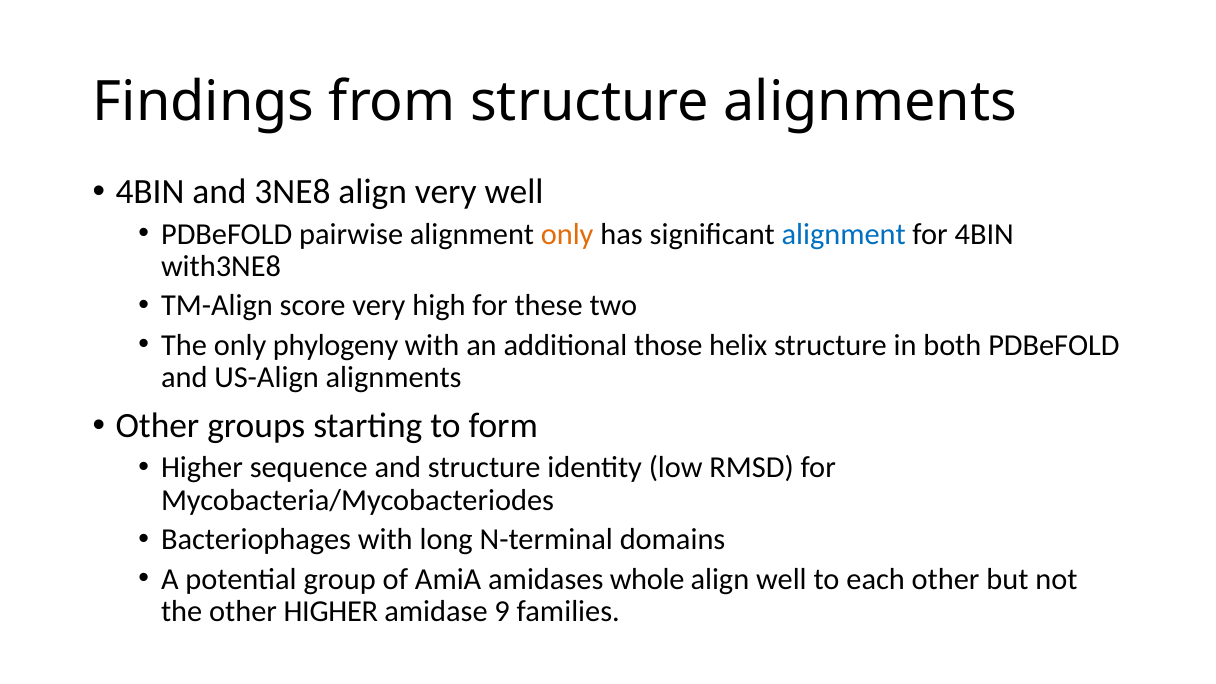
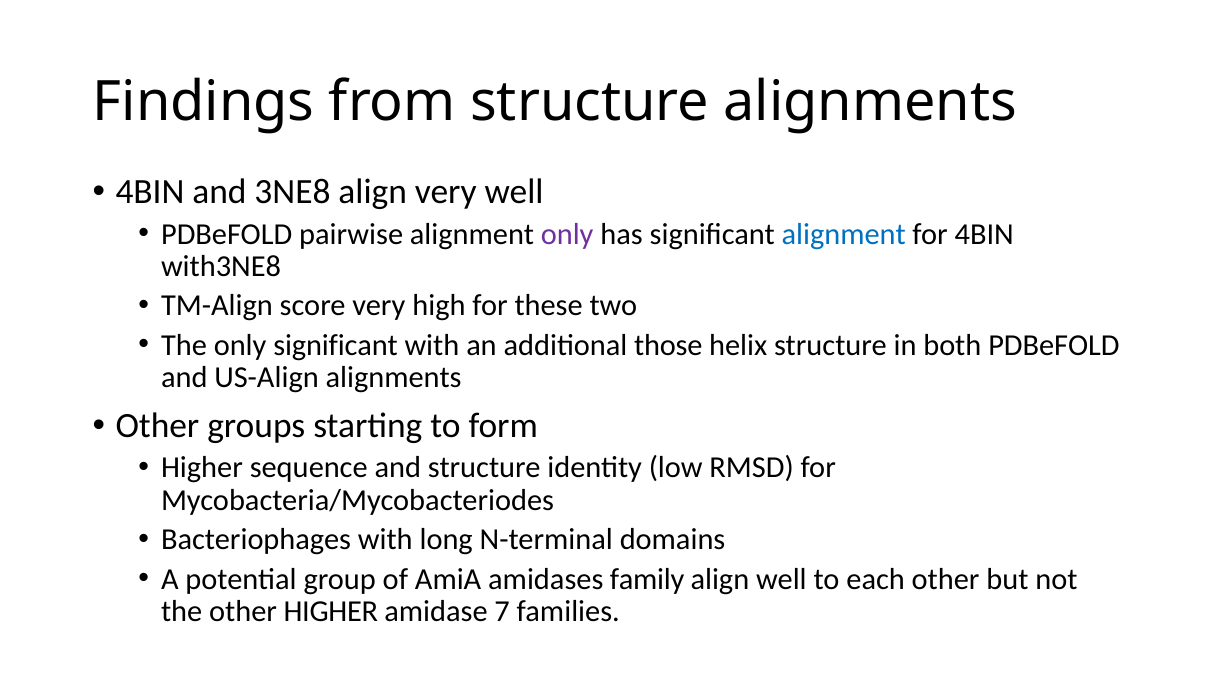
only colour: orange -> purple (567, 234)
only phylogeny: phylogeny -> significant (336, 345)
whole: whole -> family (647, 579)
9: 9 -> 7 (502, 612)
